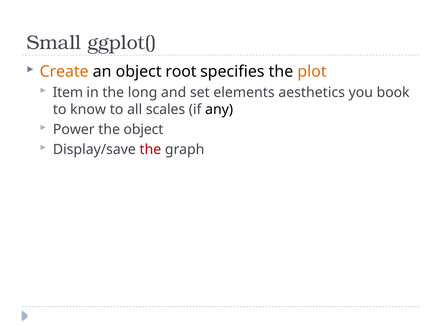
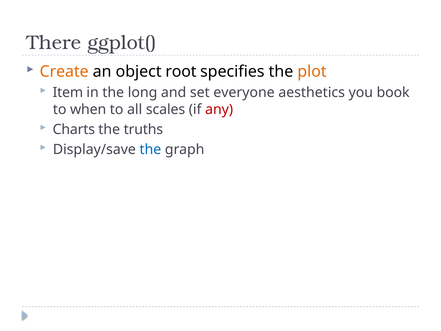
Small: Small -> There (54, 43)
elements: elements -> everyone (244, 93)
know: know -> when (88, 109)
any colour: black -> red (219, 109)
Power: Power -> Charts (74, 129)
the object: object -> truths (143, 129)
the colour: red -> blue (150, 149)
